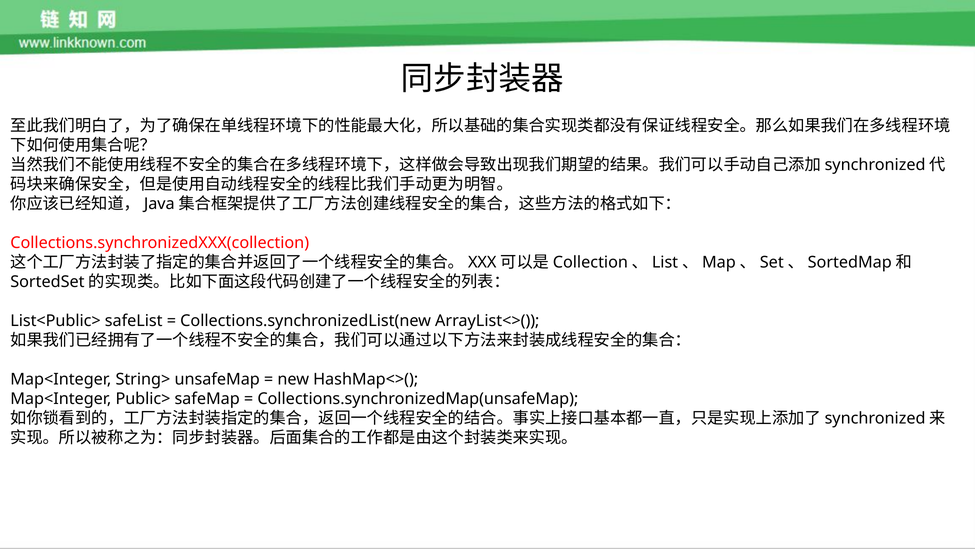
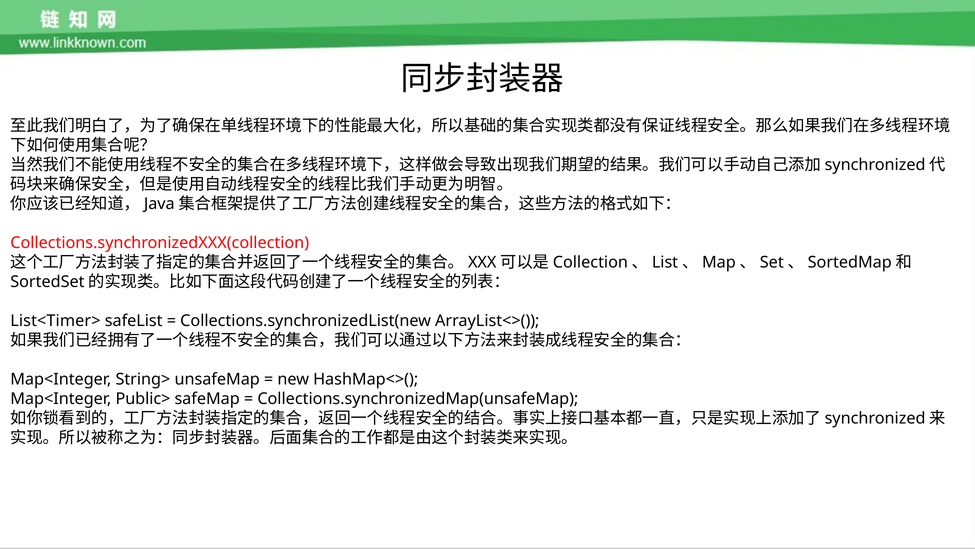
List<Public>: List<Public> -> List<Timer> (55, 321)
